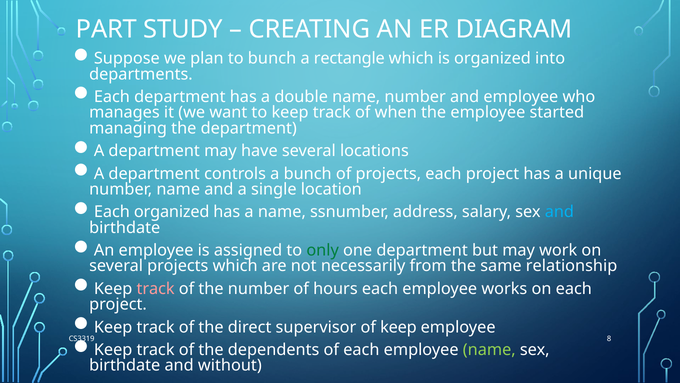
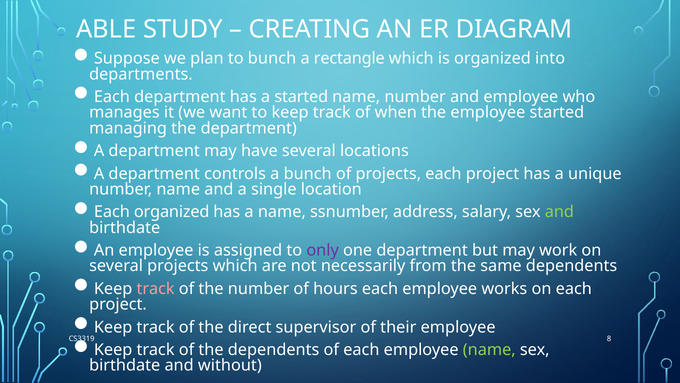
PART: PART -> ABLE (106, 29)
a double: double -> started (301, 97)
and colour: light blue -> light green (559, 212)
only colour: green -> purple (323, 250)
same relationship: relationship -> dependents (572, 266)
of keep: keep -> their (398, 327)
